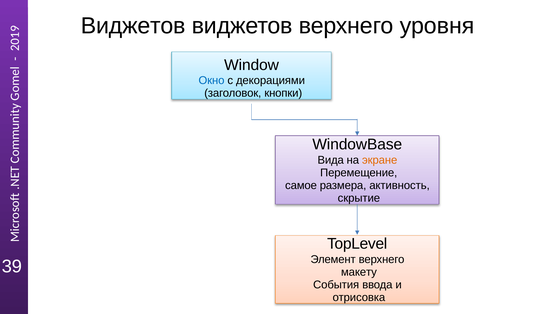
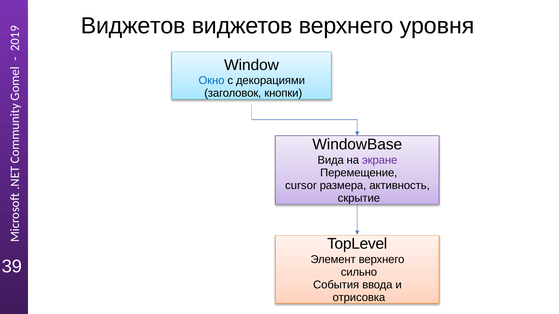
экране colour: orange -> purple (380, 160)
самое: самое -> cursor (301, 185)
макету: макету -> сильно (359, 272)
